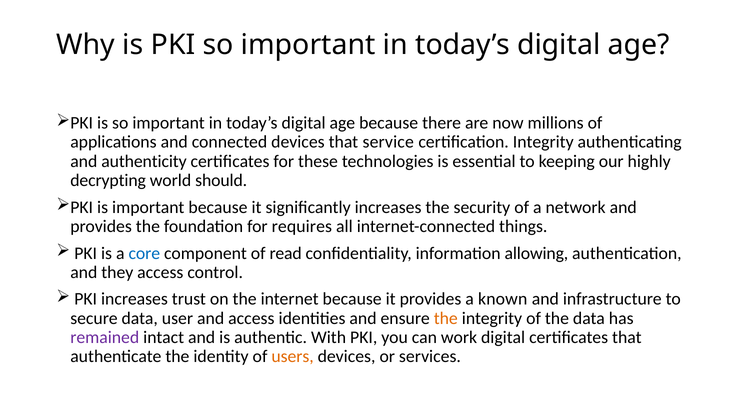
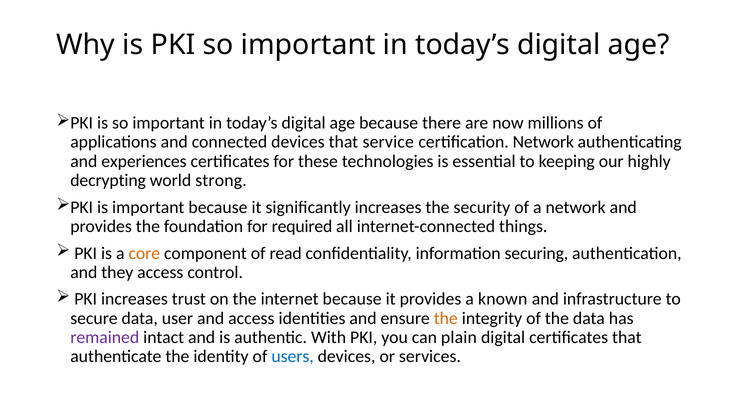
certification Integrity: Integrity -> Network (543, 142)
authenticity: authenticity -> experiences (144, 161)
should: should -> strong (221, 180)
requires: requires -> required (302, 226)
core colour: blue -> orange (144, 253)
allowing: allowing -> securing (536, 253)
work: work -> plain (459, 338)
users colour: orange -> blue (293, 357)
